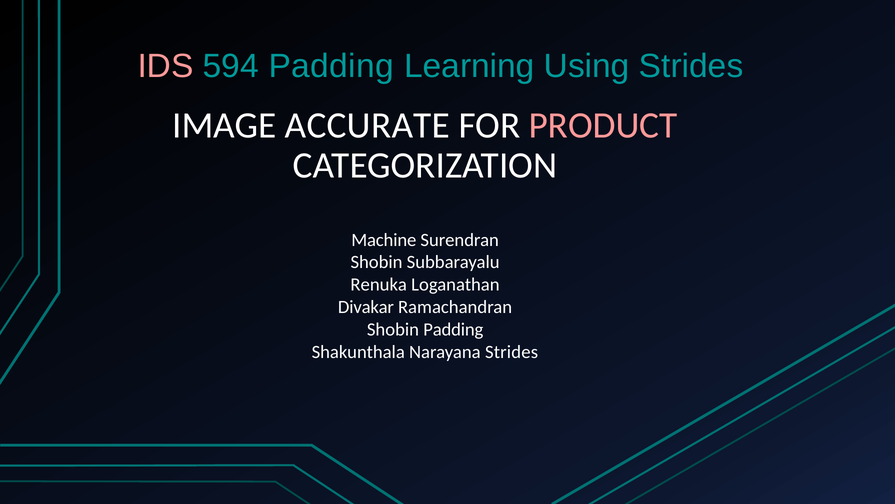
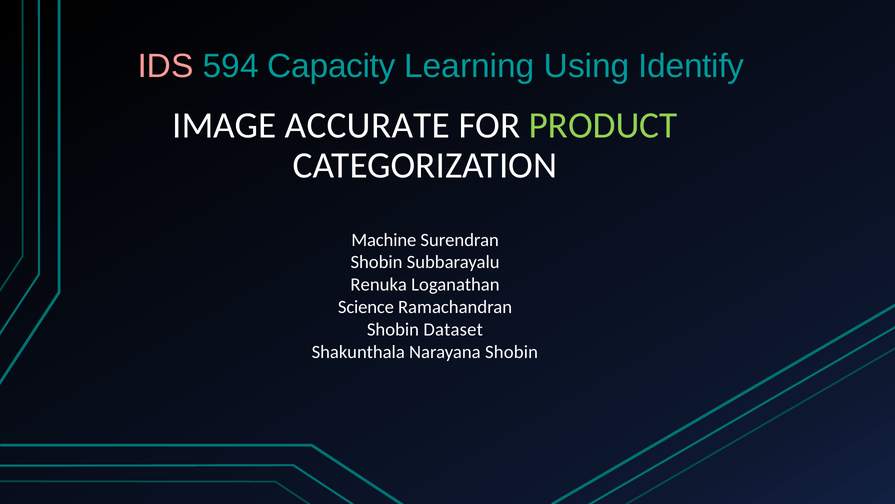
594 Padding: Padding -> Capacity (332, 66)
Using Strides: Strides -> Identify (691, 66)
PRODUCT colour: pink -> light green (603, 125)
Divakar: Divakar -> Science (366, 307)
Shobin Padding: Padding -> Dataset (453, 329)
Narayana Strides: Strides -> Shobin (512, 352)
